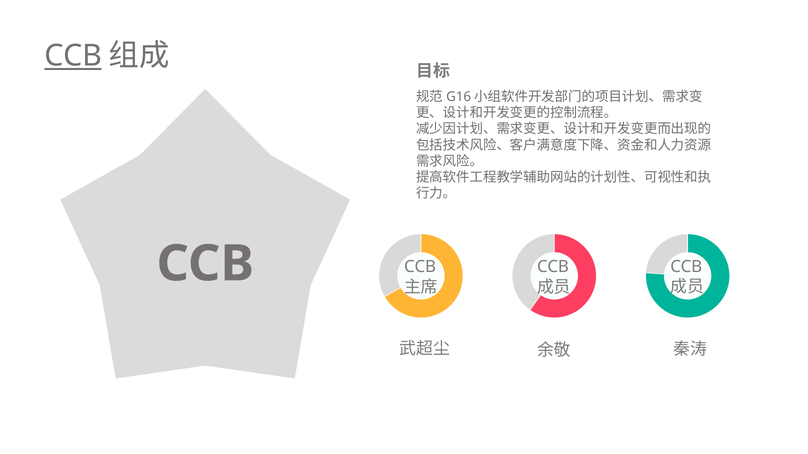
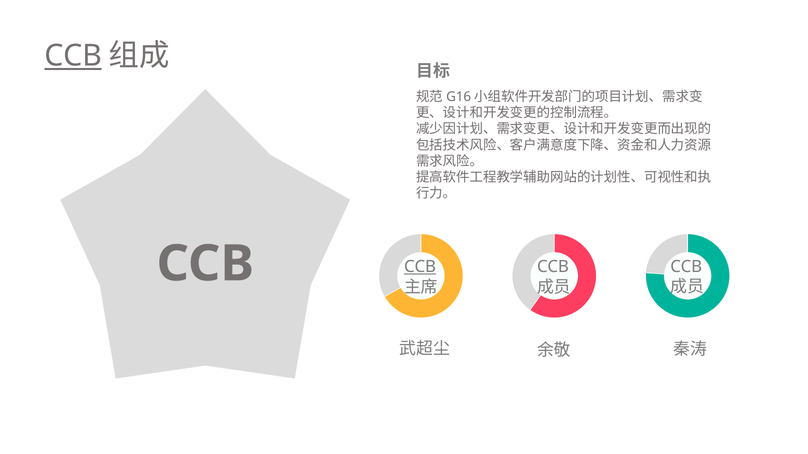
CCB underline: none -> present (420, 267)
